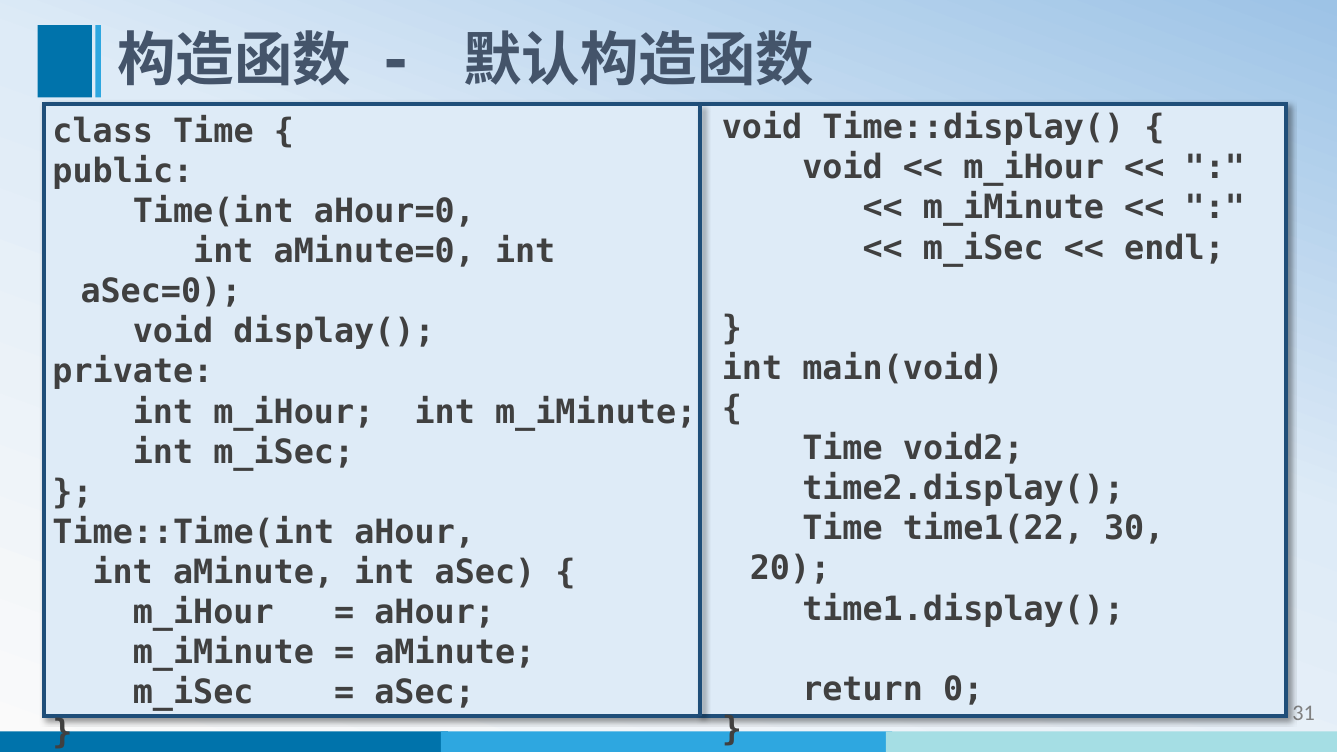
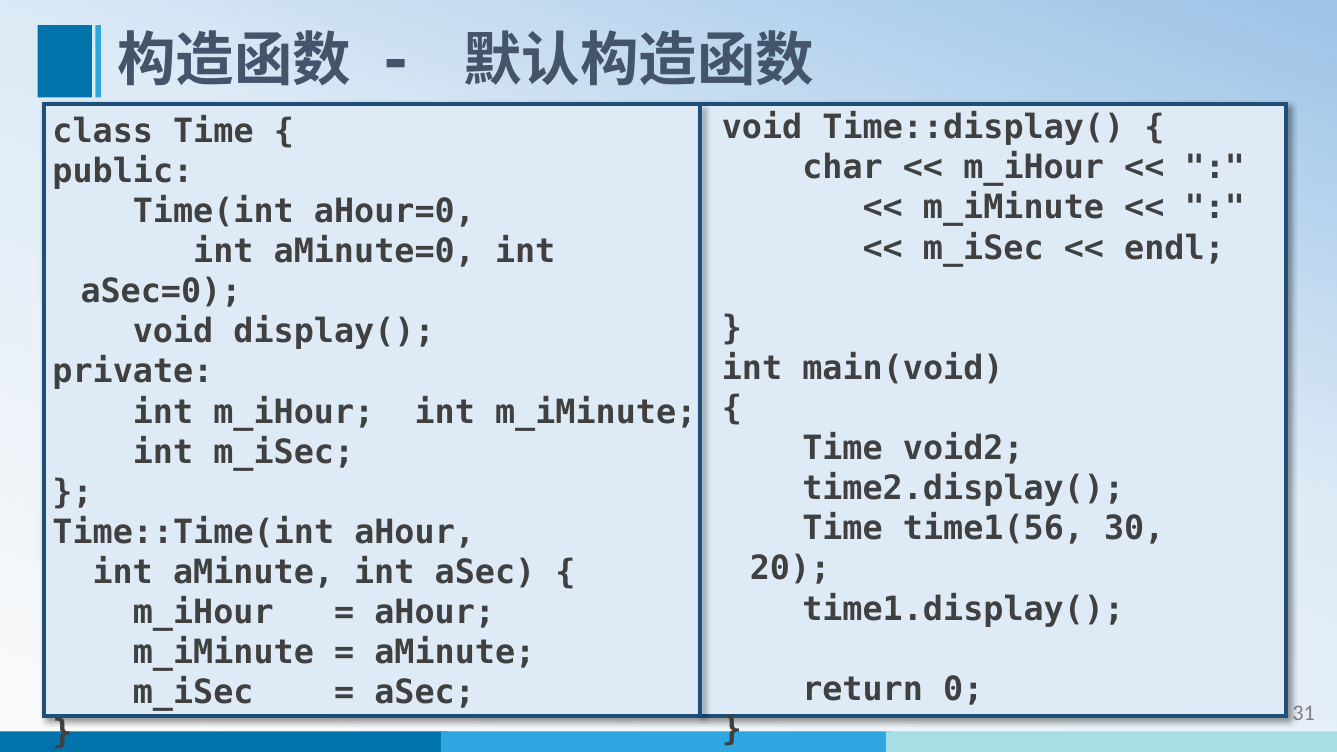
void: void -> char (843, 168)
time1(22: time1(22 -> time1(56 (993, 529)
